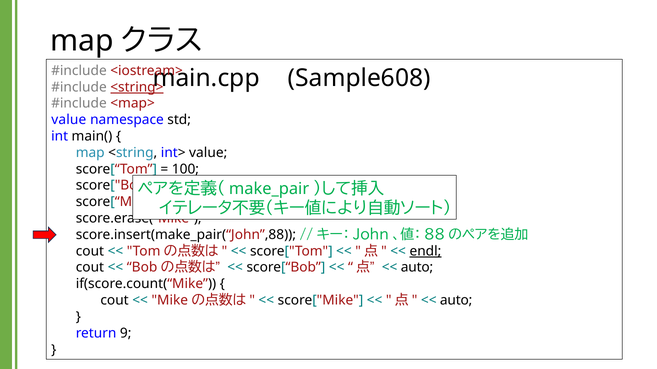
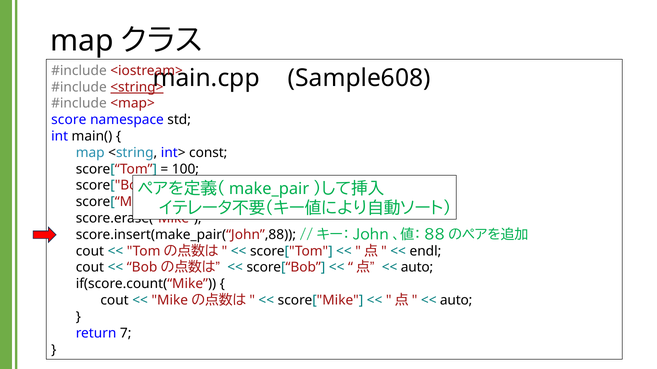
value: value -> score (69, 120)
int> value: value -> const (208, 153)
endl underline: present -> none (425, 251)
9: 9 -> 7 (126, 334)
